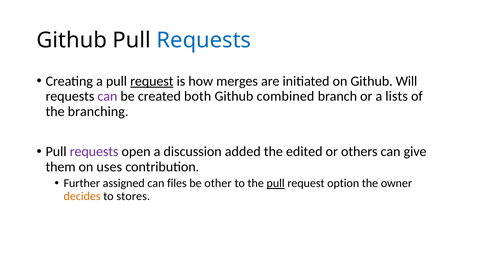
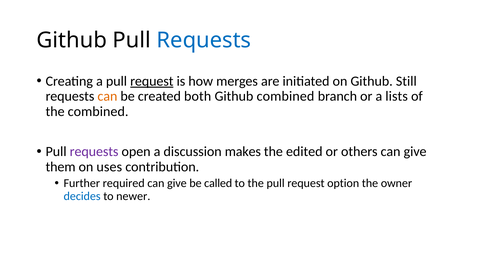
Will: Will -> Still (406, 81)
can colour: purple -> orange (107, 96)
the branching: branching -> combined (98, 111)
added: added -> makes (243, 152)
assigned: assigned -> required (124, 183)
files: files -> give (177, 183)
other: other -> called (218, 183)
pull underline: present -> none (276, 183)
decides colour: orange -> blue (82, 196)
stores: stores -> newer (133, 196)
